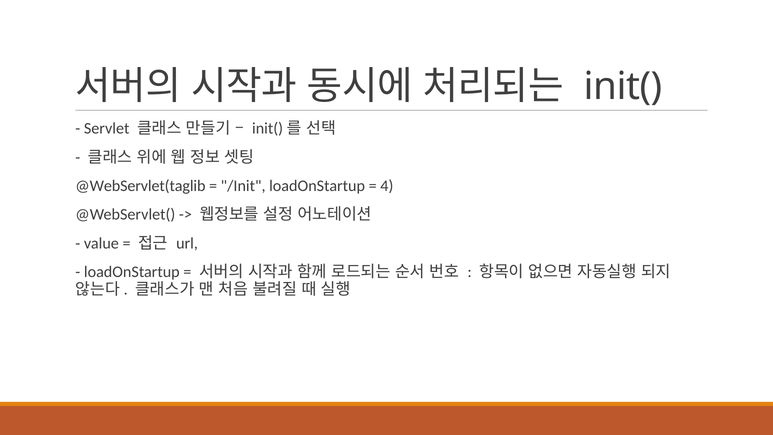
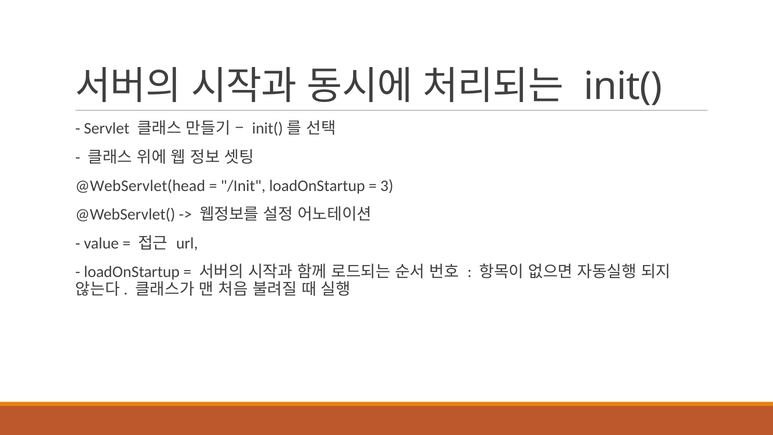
@WebServlet(taglib: @WebServlet(taglib -> @WebServlet(head (140, 186)
4: 4 -> 3 (387, 186)
